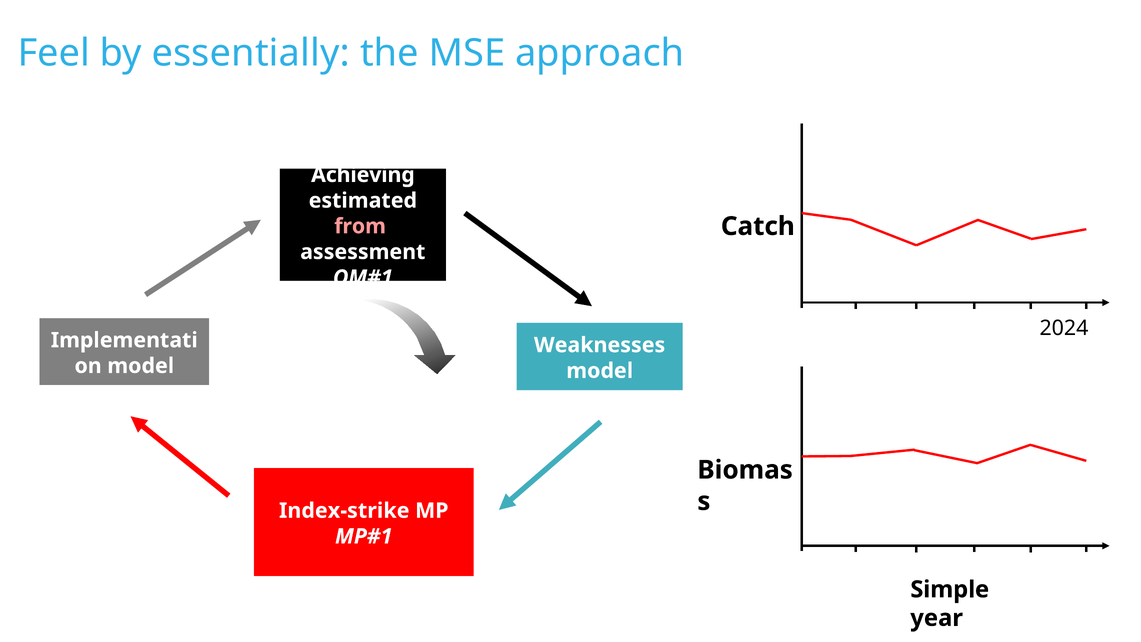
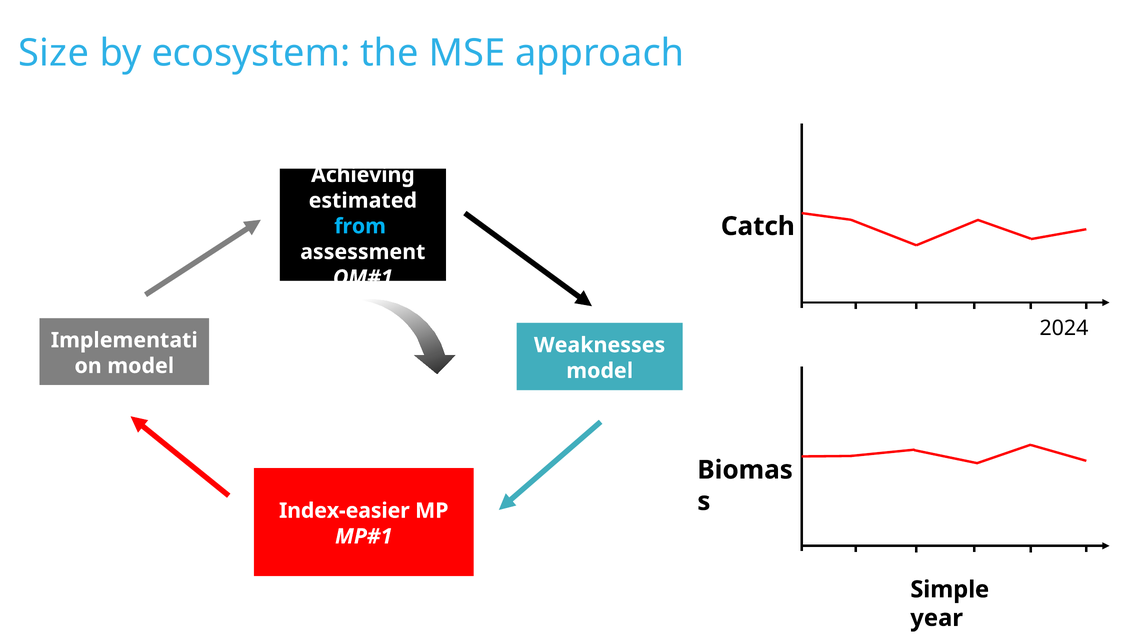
Feel: Feel -> Size (54, 53)
essentially: essentially -> ecosystem (251, 53)
from colour: pink -> light blue (360, 226)
Index-strike: Index-strike -> Index-easier (344, 511)
